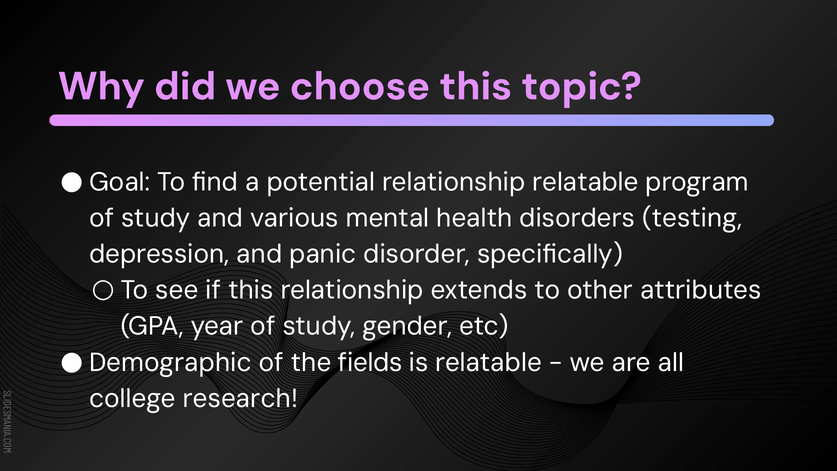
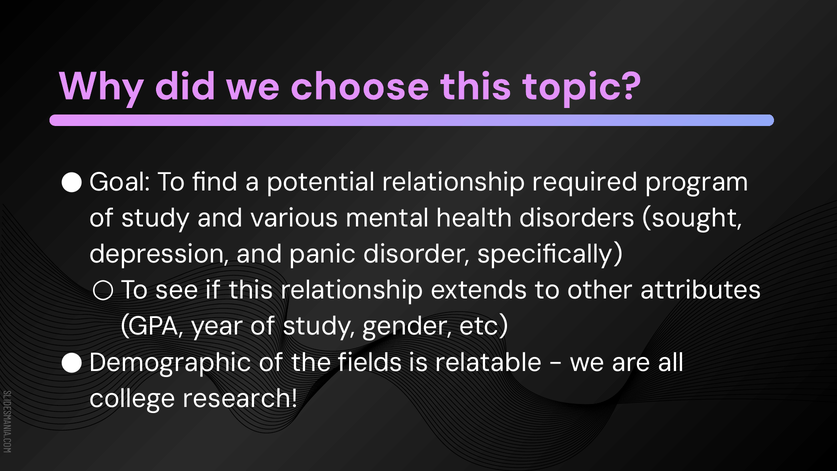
relationship relatable: relatable -> required (585, 182)
testing: testing -> sought (692, 218)
